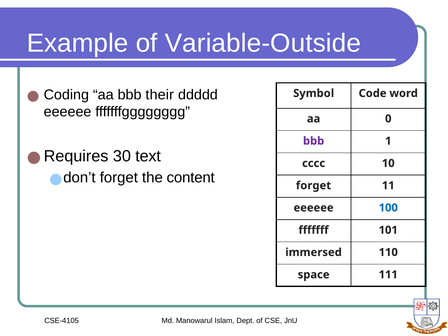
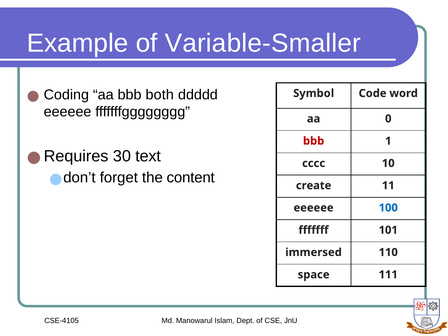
Variable-Outside: Variable-Outside -> Variable-Smaller (263, 43)
their: their -> both (160, 95)
bbb colour: purple -> red (314, 141)
forget: forget -> create (314, 186)
